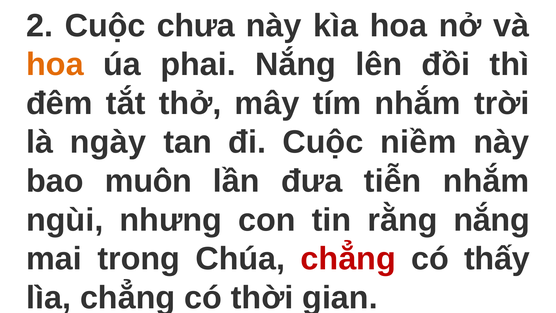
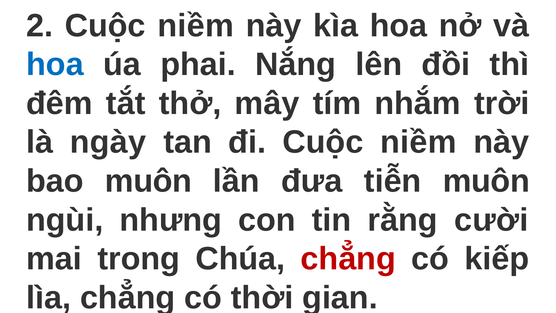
2 Cuộc chưa: chưa -> niềm (196, 26)
hoa colour: orange -> blue (55, 65)
tiễn nhắm: nhắm -> muôn (486, 181)
rằng nắng: nắng -> cười (491, 220)
thấy: thấy -> kiếp (497, 259)
